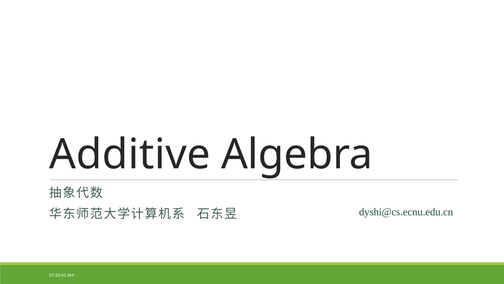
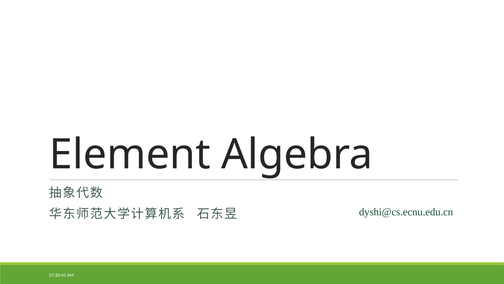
Additive: Additive -> Element (130, 154)
